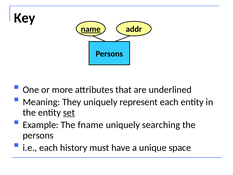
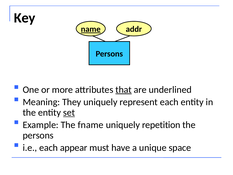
that underline: none -> present (124, 90)
searching: searching -> repetition (161, 125)
history: history -> appear (74, 148)
